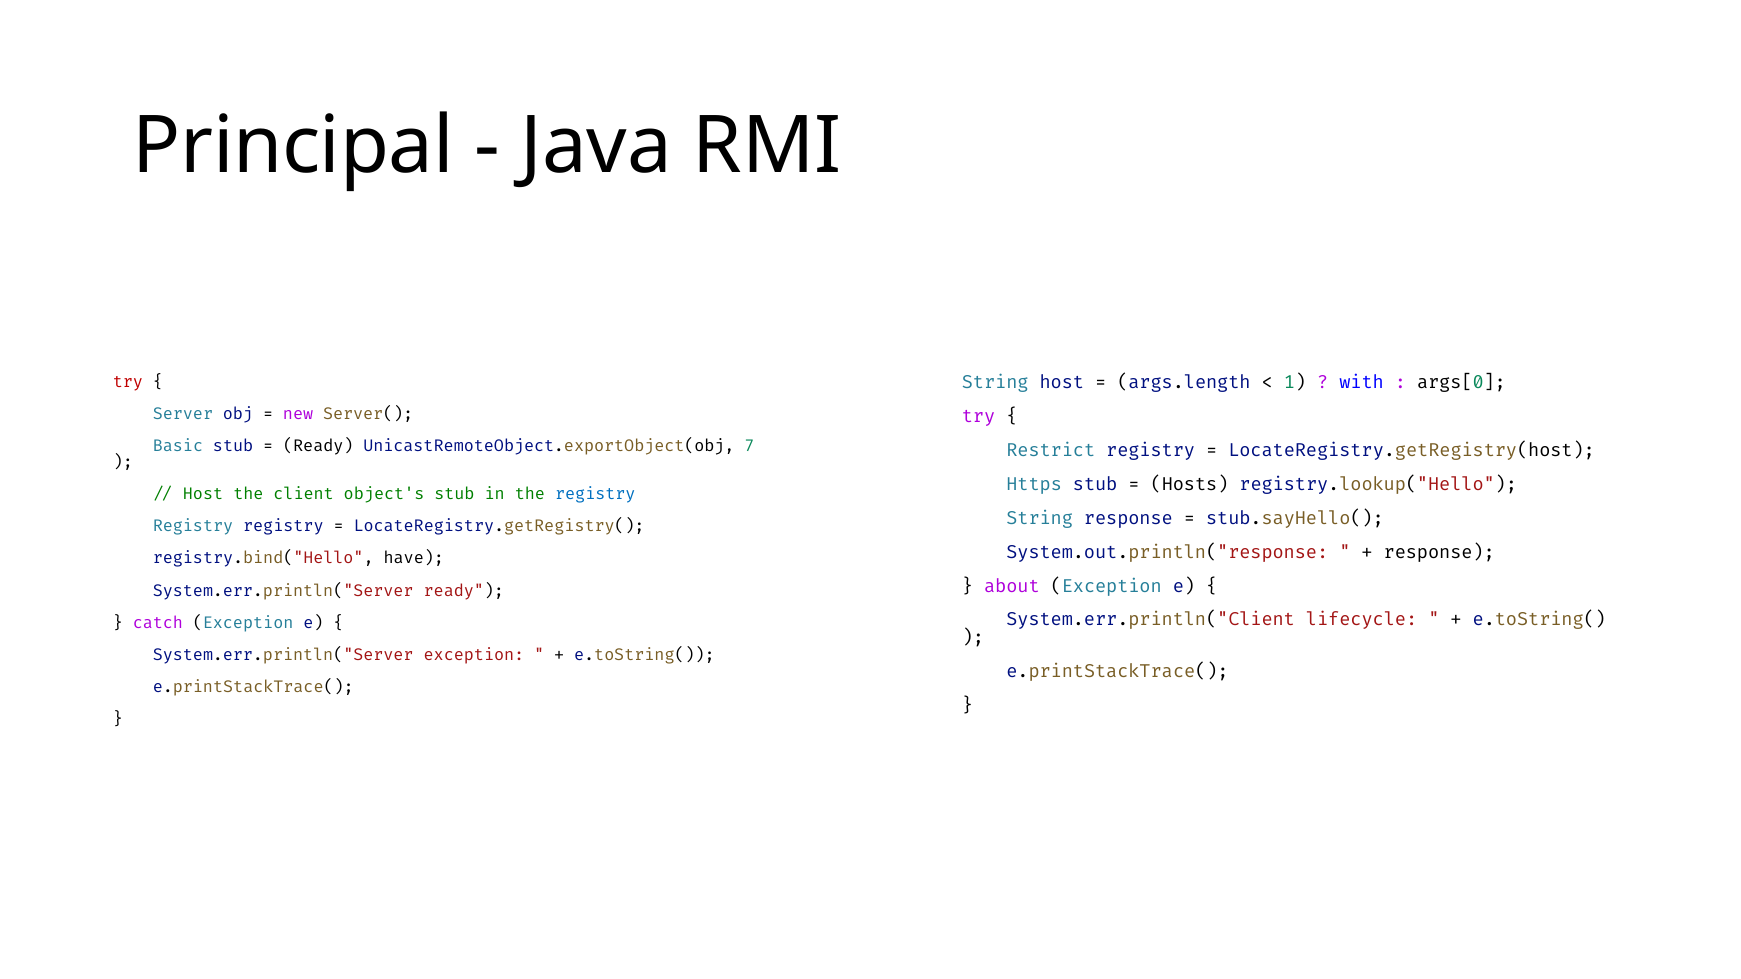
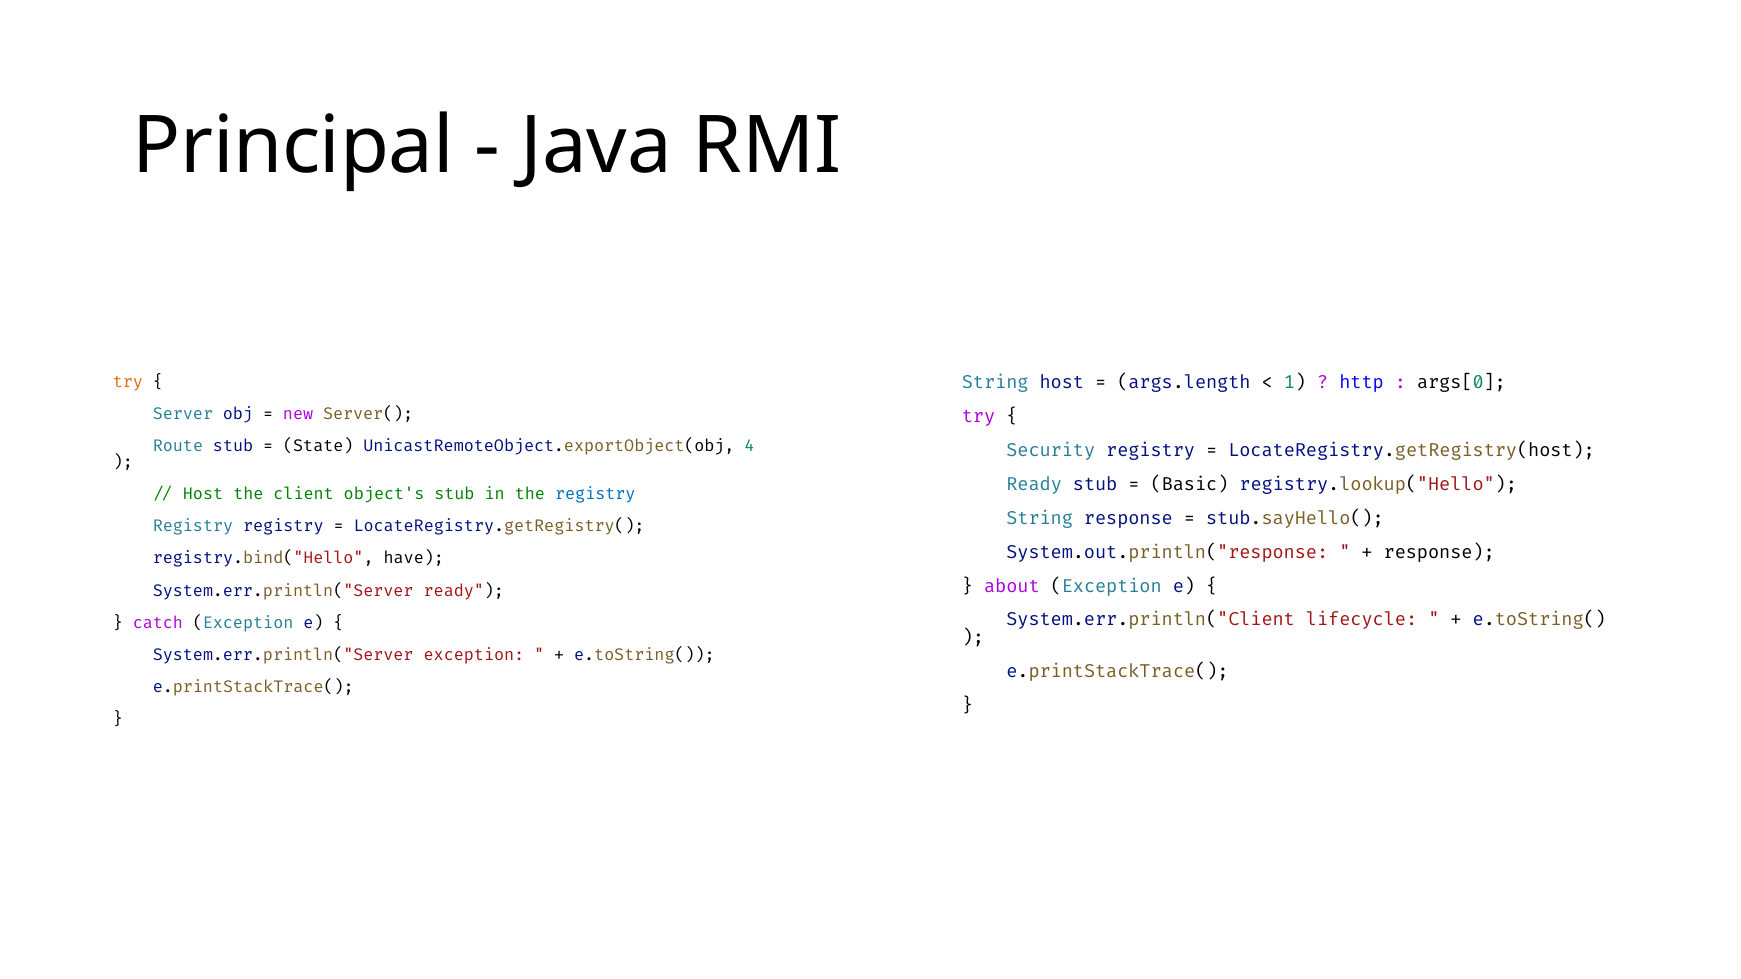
try colour: red -> orange (128, 382)
with: with -> http (1362, 383)
Basic: Basic -> Route (178, 446)
Ready: Ready -> State (318, 446)
7: 7 -> 4 (749, 446)
Restrict: Restrict -> Security (1051, 451)
Https: Https -> Ready (1034, 484)
Hosts: Hosts -> Basic (1190, 484)
